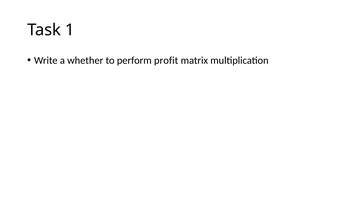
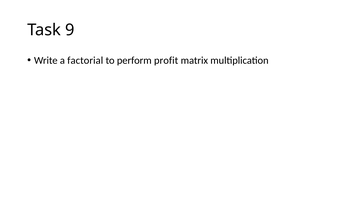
1: 1 -> 9 (70, 30)
whether: whether -> factorial (85, 61)
